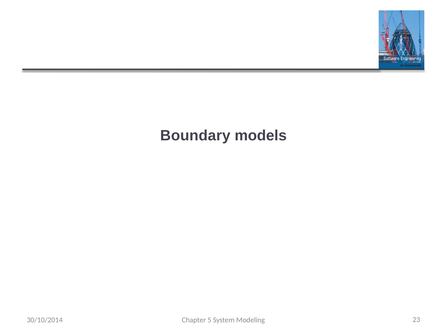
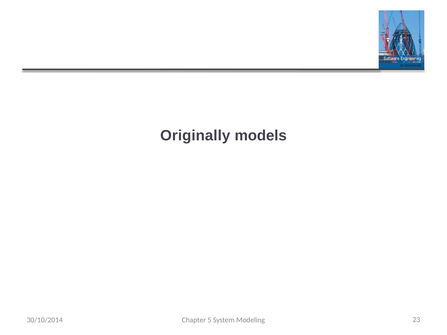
Boundary: Boundary -> Originally (195, 136)
